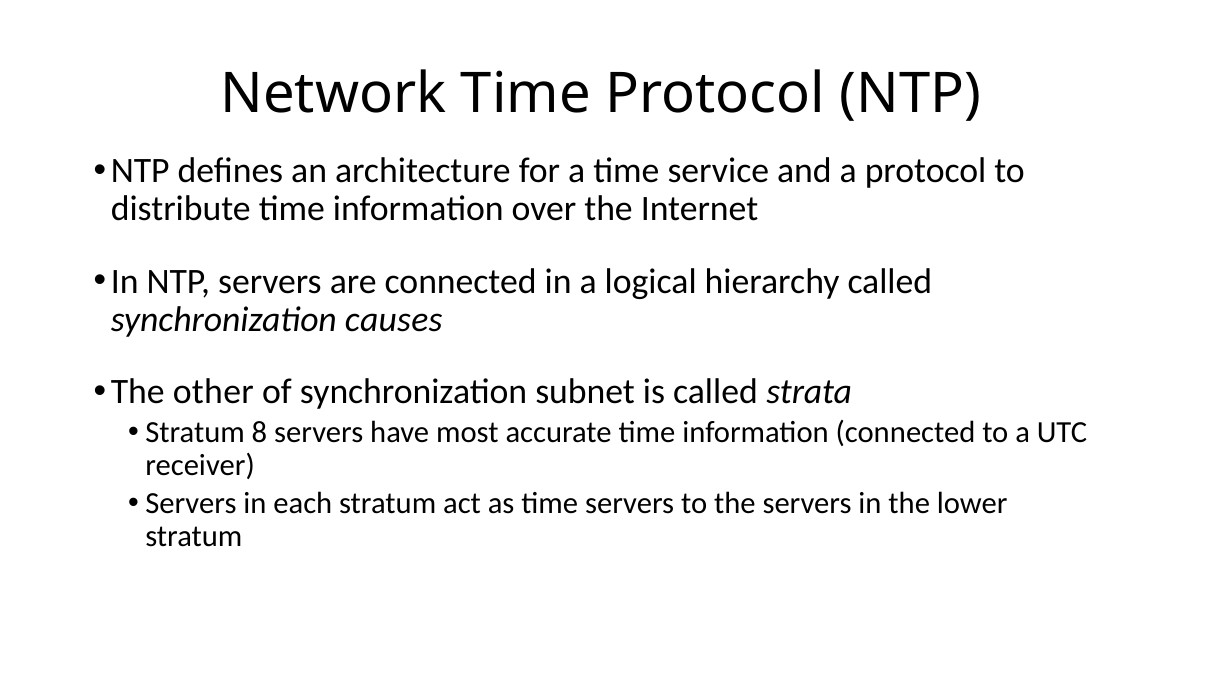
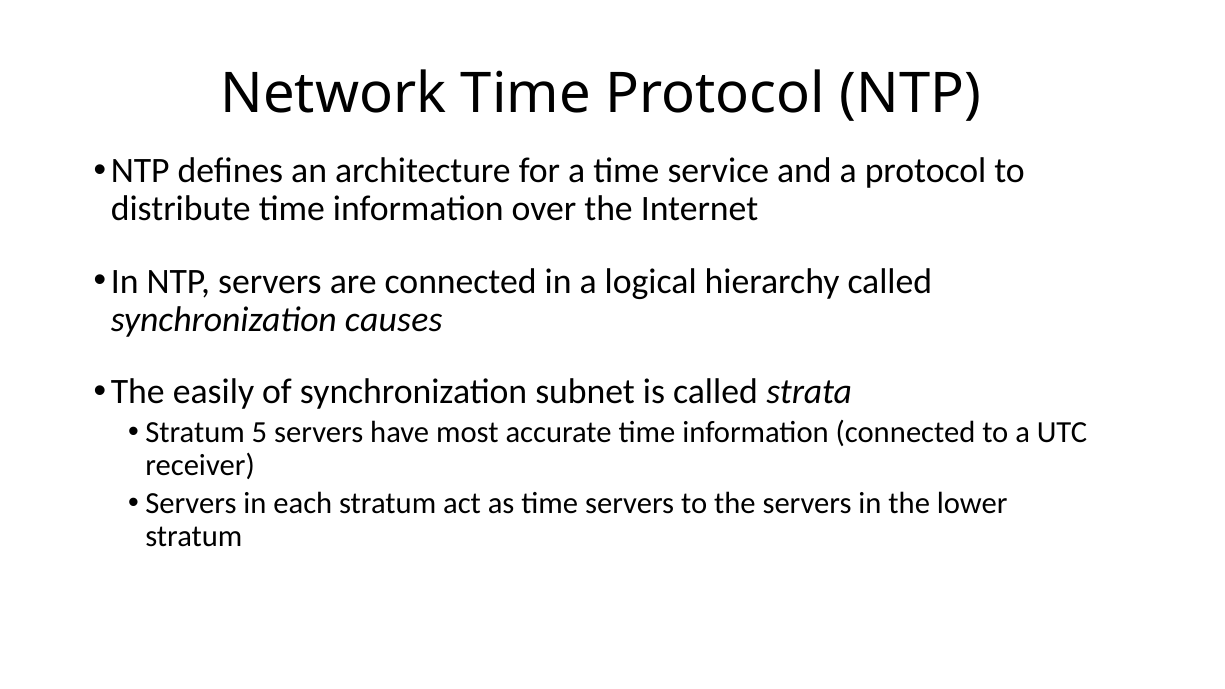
other: other -> easily (213, 392)
8: 8 -> 5 (259, 433)
